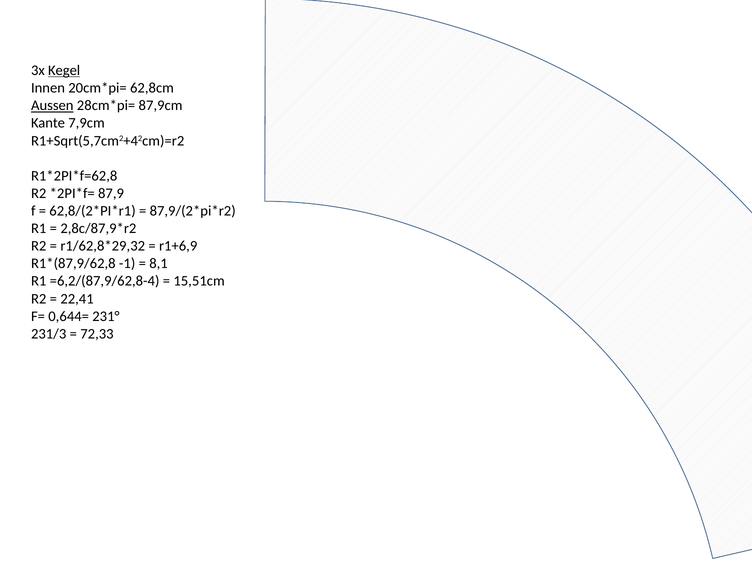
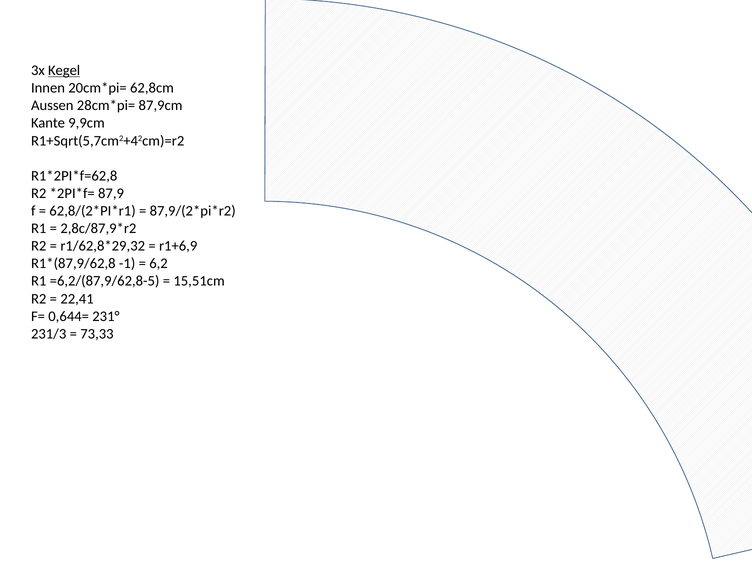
Aussen underline: present -> none (52, 106)
7,9cm: 7,9cm -> 9,9cm (86, 123)
8,1: 8,1 -> 6,2 (159, 264)
=6,2/(87,9/62,8-4: =6,2/(87,9/62,8-4 -> =6,2/(87,9/62,8-5 (105, 281)
72,33: 72,33 -> 73,33 (97, 334)
